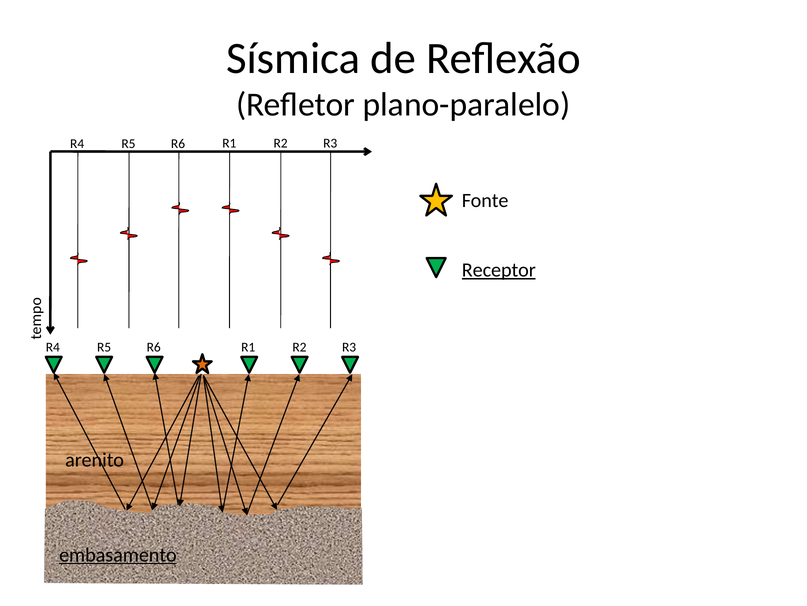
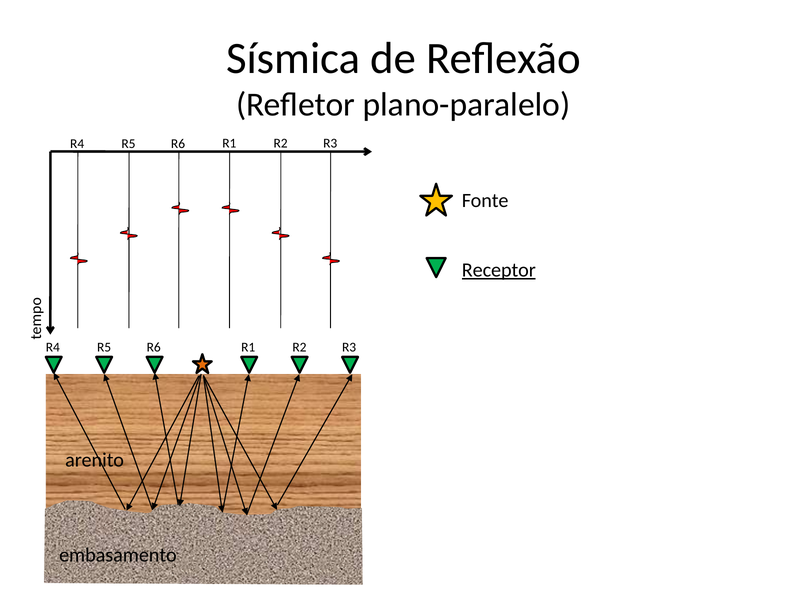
embasamento underline: present -> none (118, 554)
